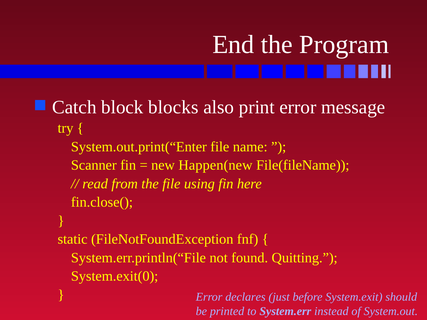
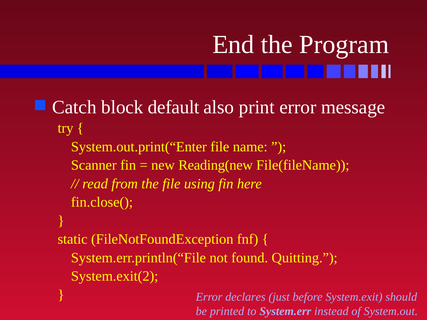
blocks: blocks -> default (174, 107)
Happen(new: Happen(new -> Reading(new (216, 165)
System.exit(0: System.exit(0 -> System.exit(2 (115, 276)
